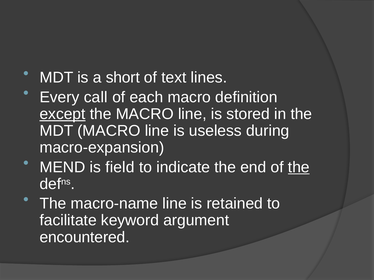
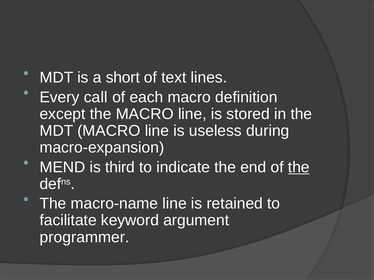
except underline: present -> none (63, 114)
field: field -> third (120, 167)
encountered: encountered -> programmer (85, 238)
